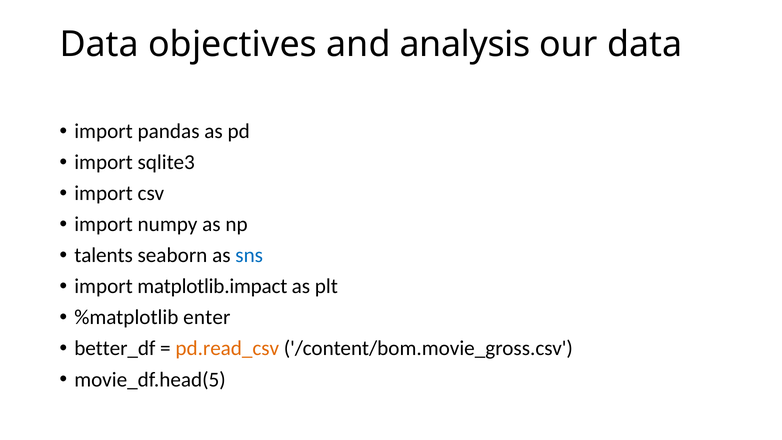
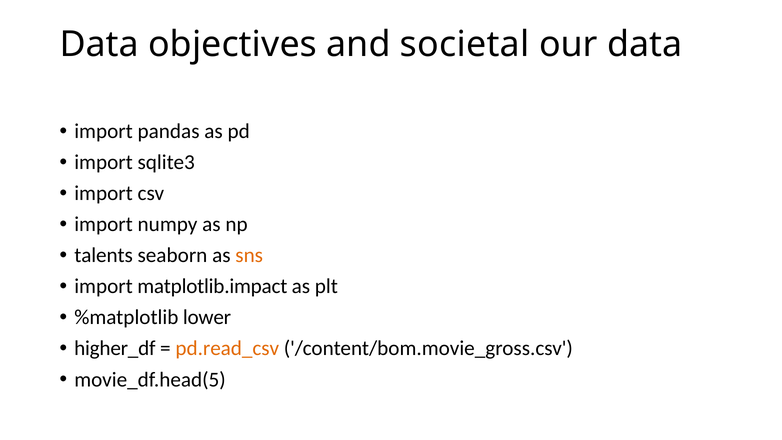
analysis: analysis -> societal (465, 44)
sns colour: blue -> orange (249, 255)
enter: enter -> lower (207, 317)
better_df: better_df -> higher_df (115, 348)
